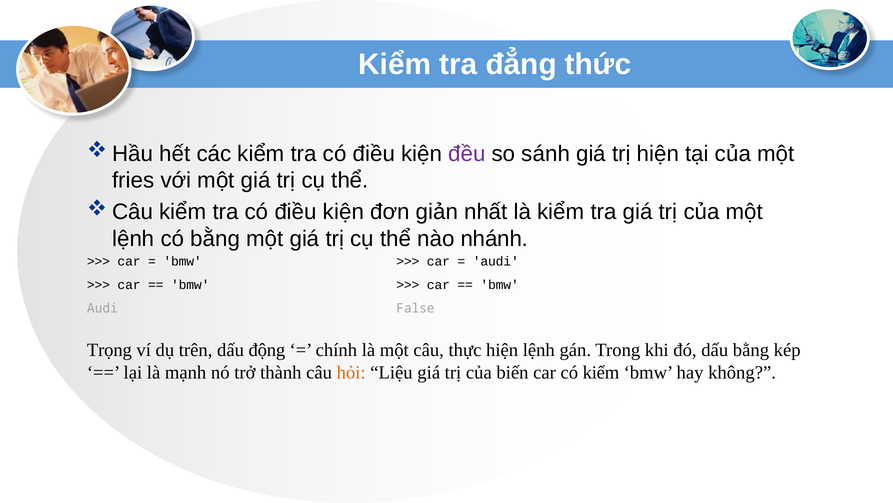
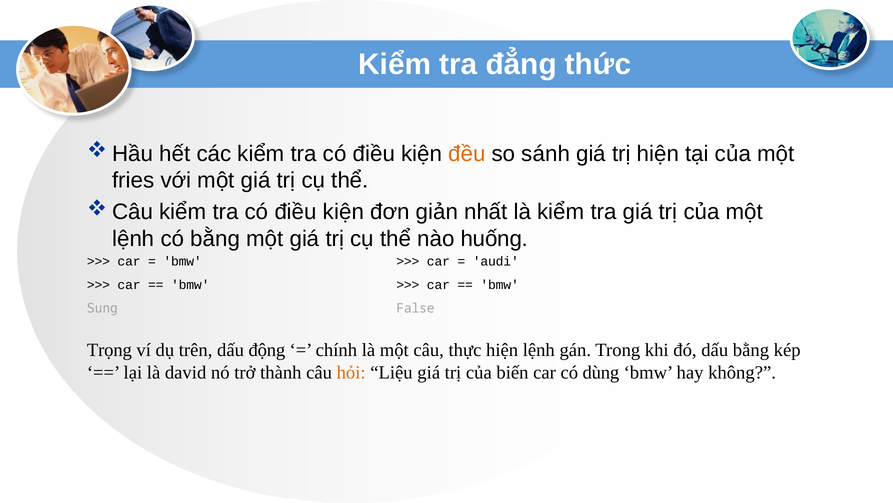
đều colour: purple -> orange (467, 154)
nhánh: nhánh -> huống (494, 238)
Audi: Audi -> Sung (102, 308)
mạnh: mạnh -> david (186, 372)
có kiểm: kiểm -> dùng (601, 372)
